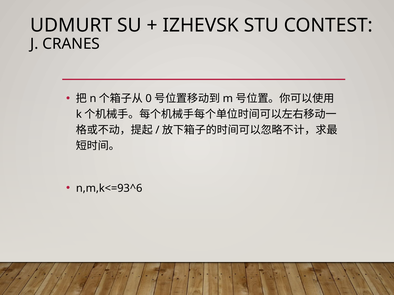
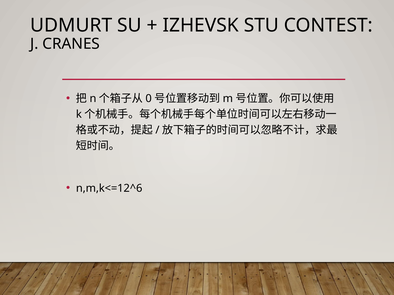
n,m,k<=93^6: n,m,k<=93^6 -> n,m,k<=12^6 (109, 189)
